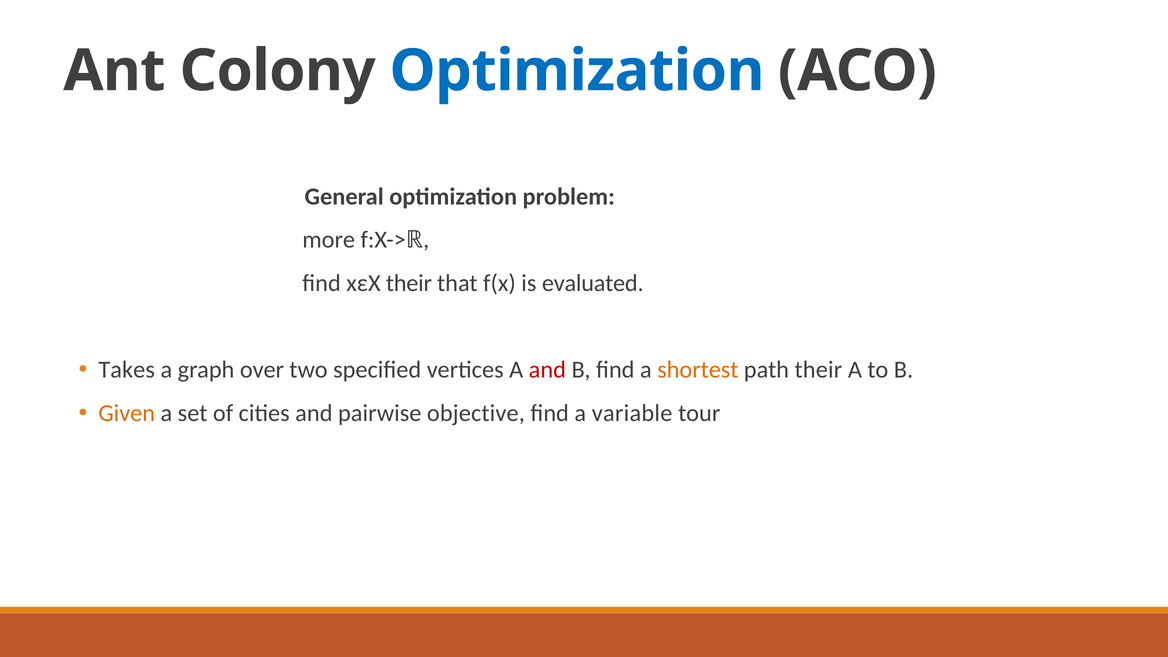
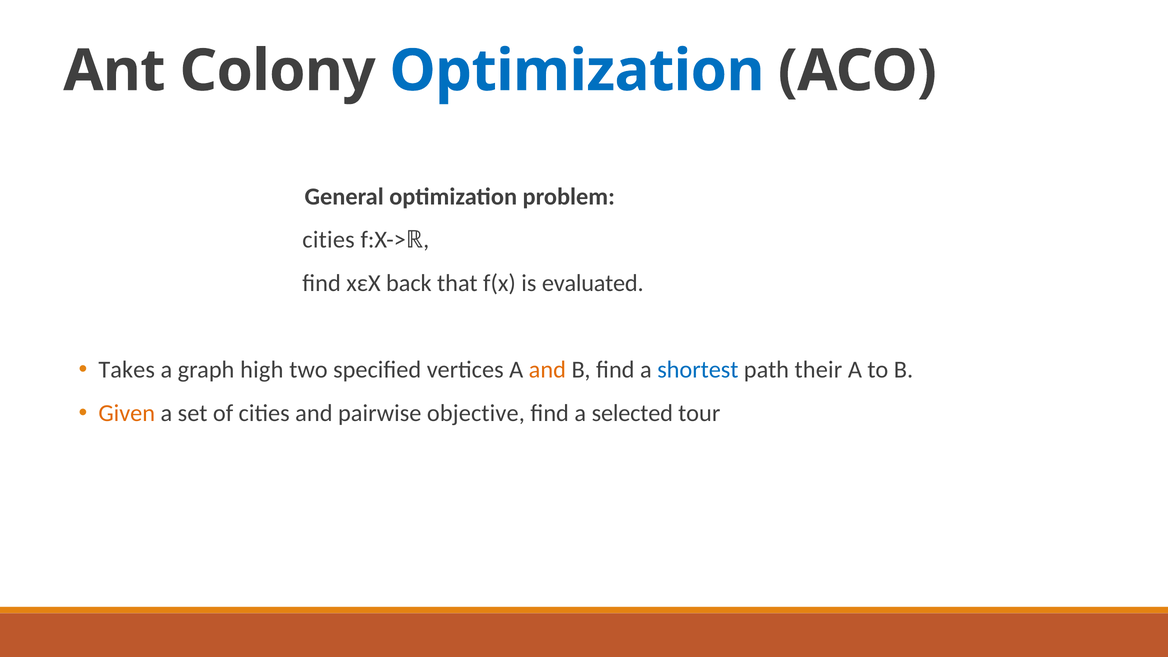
more: more -> cities (329, 240)
xεX their: their -> back (409, 283)
over: over -> high (262, 370)
and colour: red -> orange (547, 370)
shortest colour: orange -> blue (698, 370)
variable: variable -> selected (632, 413)
